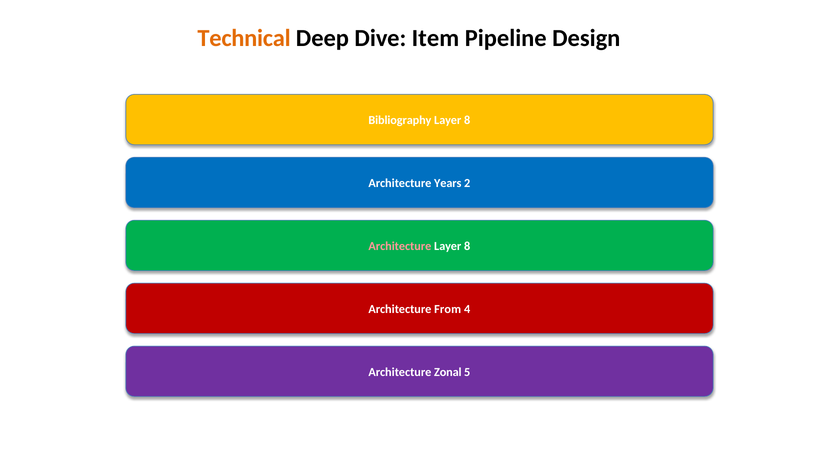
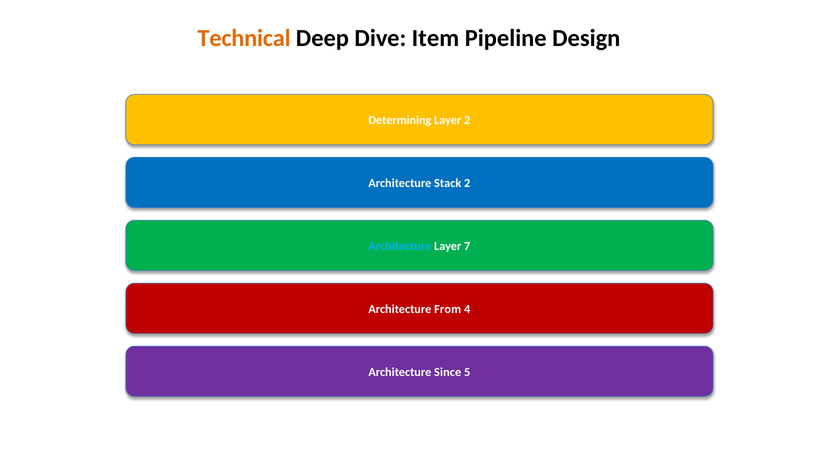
Bibliography: Bibliography -> Determining (400, 120)
8: 8 -> 2 (467, 120)
Years: Years -> Stack (448, 183)
Architecture colour: pink -> light blue (400, 246)
8: 8 -> 7 (467, 246)
Zonal: Zonal -> Since (448, 372)
